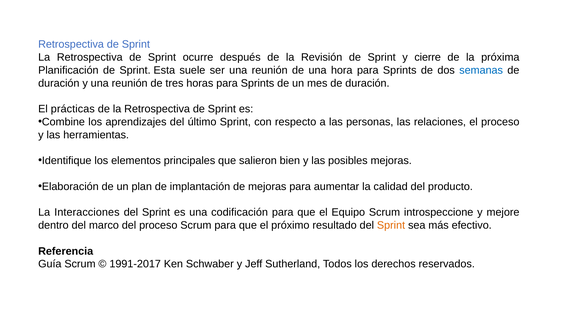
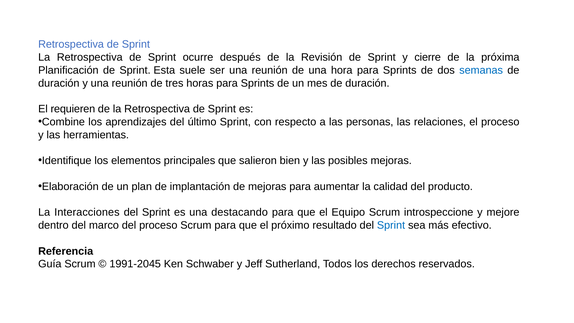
prácticas: prácticas -> requieren (73, 109)
codificación: codificación -> destacando (240, 212)
Sprint colour: orange -> blue (391, 225)
1991-2017: 1991-2017 -> 1991-2045 (135, 264)
